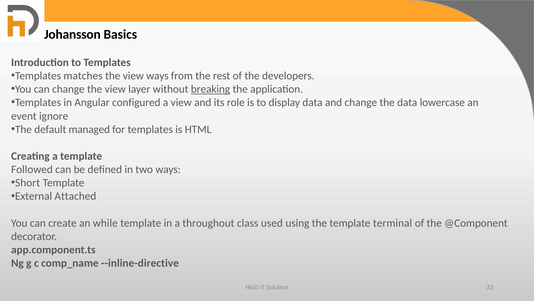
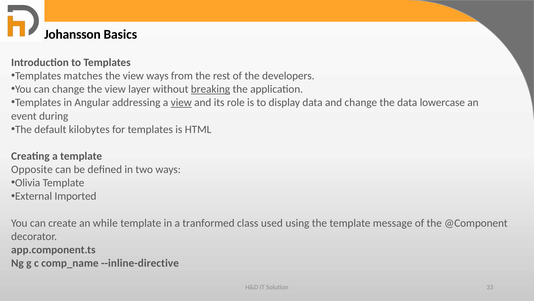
configured: configured -> addressing (136, 102)
view underline: none -> present (181, 102)
ignore: ignore -> during (54, 116)
managed: managed -> kilobytes (89, 129)
Followed: Followed -> Opposite (32, 169)
Short: Short -> Olivia (28, 183)
Attached: Attached -> Imported (75, 196)
throughout: throughout -> tranformed (208, 223)
terminal: terminal -> message (393, 223)
